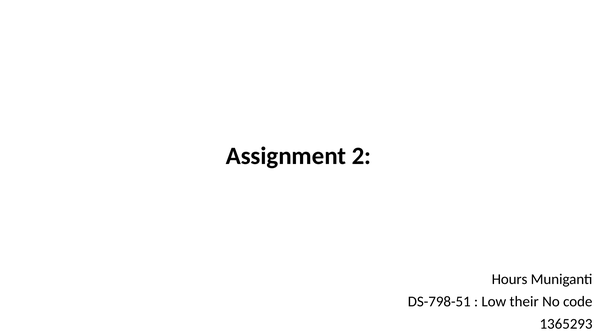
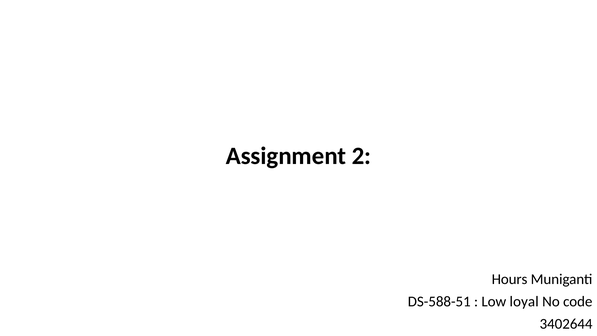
DS-798-51: DS-798-51 -> DS-588-51 (439, 301)
their: their -> loyal (524, 301)
1365293: 1365293 -> 3402644 (566, 324)
